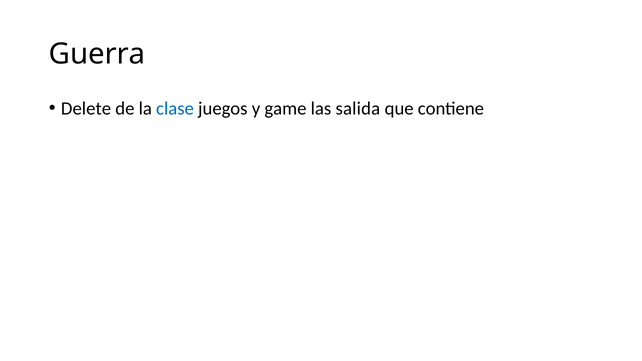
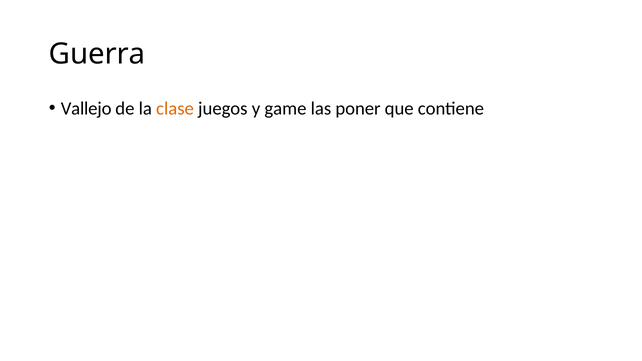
Delete: Delete -> Vallejo (86, 109)
clase colour: blue -> orange (175, 109)
salida: salida -> poner (358, 109)
